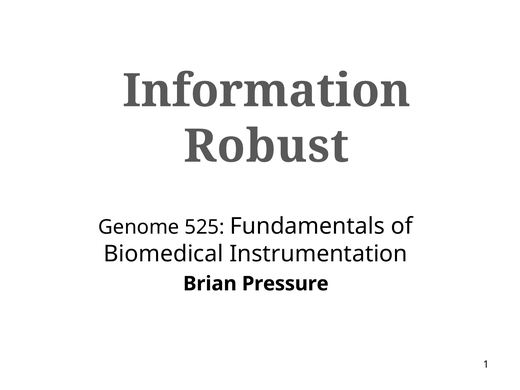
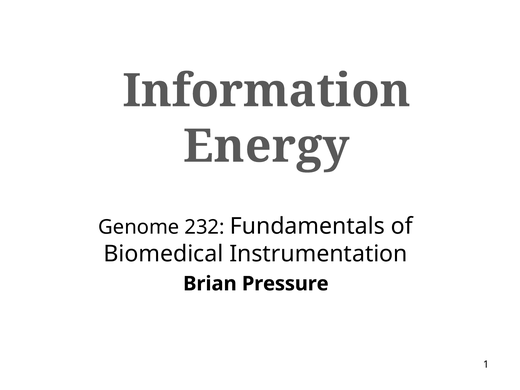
Robust: Robust -> Energy (266, 146)
525: 525 -> 232 (205, 227)
